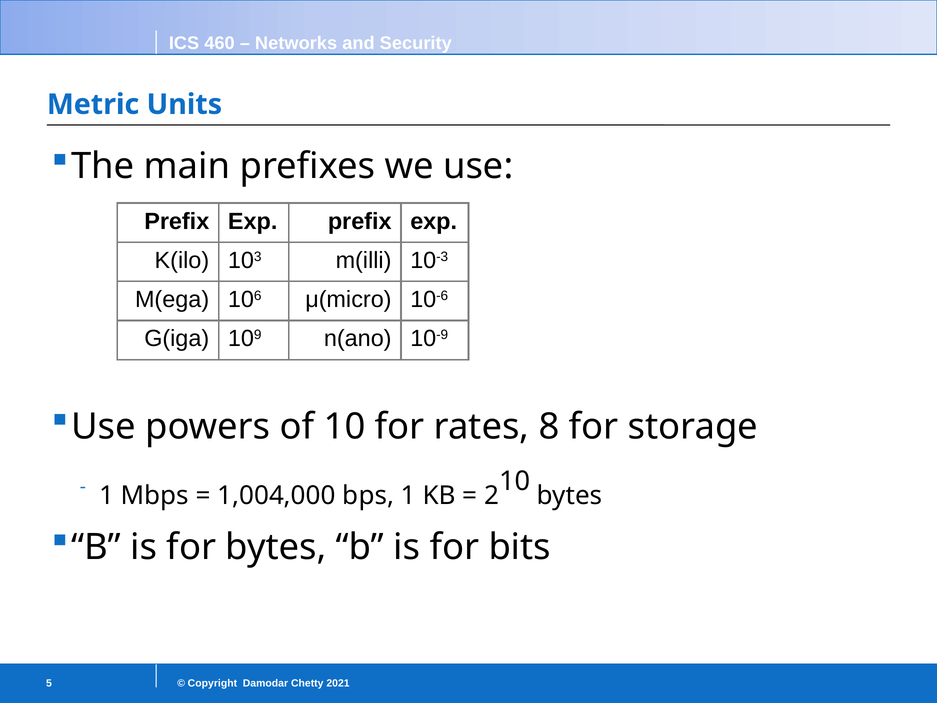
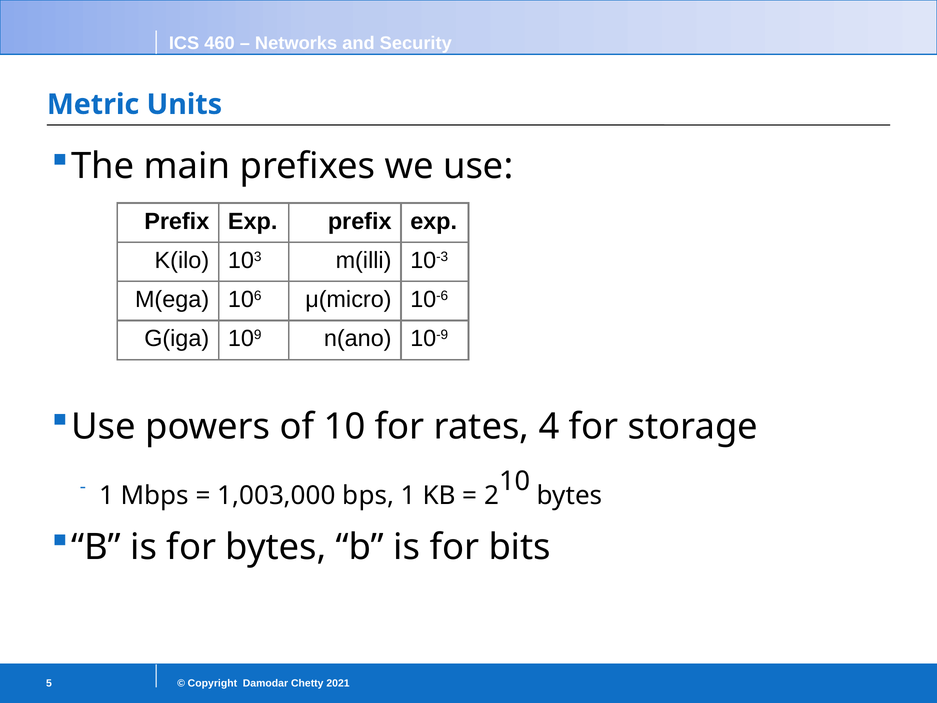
8: 8 -> 4 (549, 426)
1,004,000: 1,004,000 -> 1,003,000 (277, 496)
